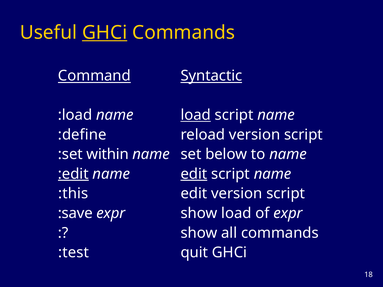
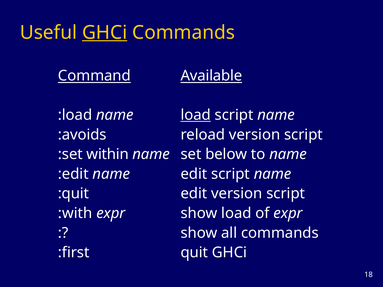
Syntactic: Syntactic -> Available (211, 76)
:define: :define -> :avoids (82, 135)
:edit underline: present -> none (73, 174)
edit underline: present -> none (194, 174)
:this: :this -> :quit (73, 194)
:save: :save -> :with (75, 213)
:test: :test -> :first (74, 253)
